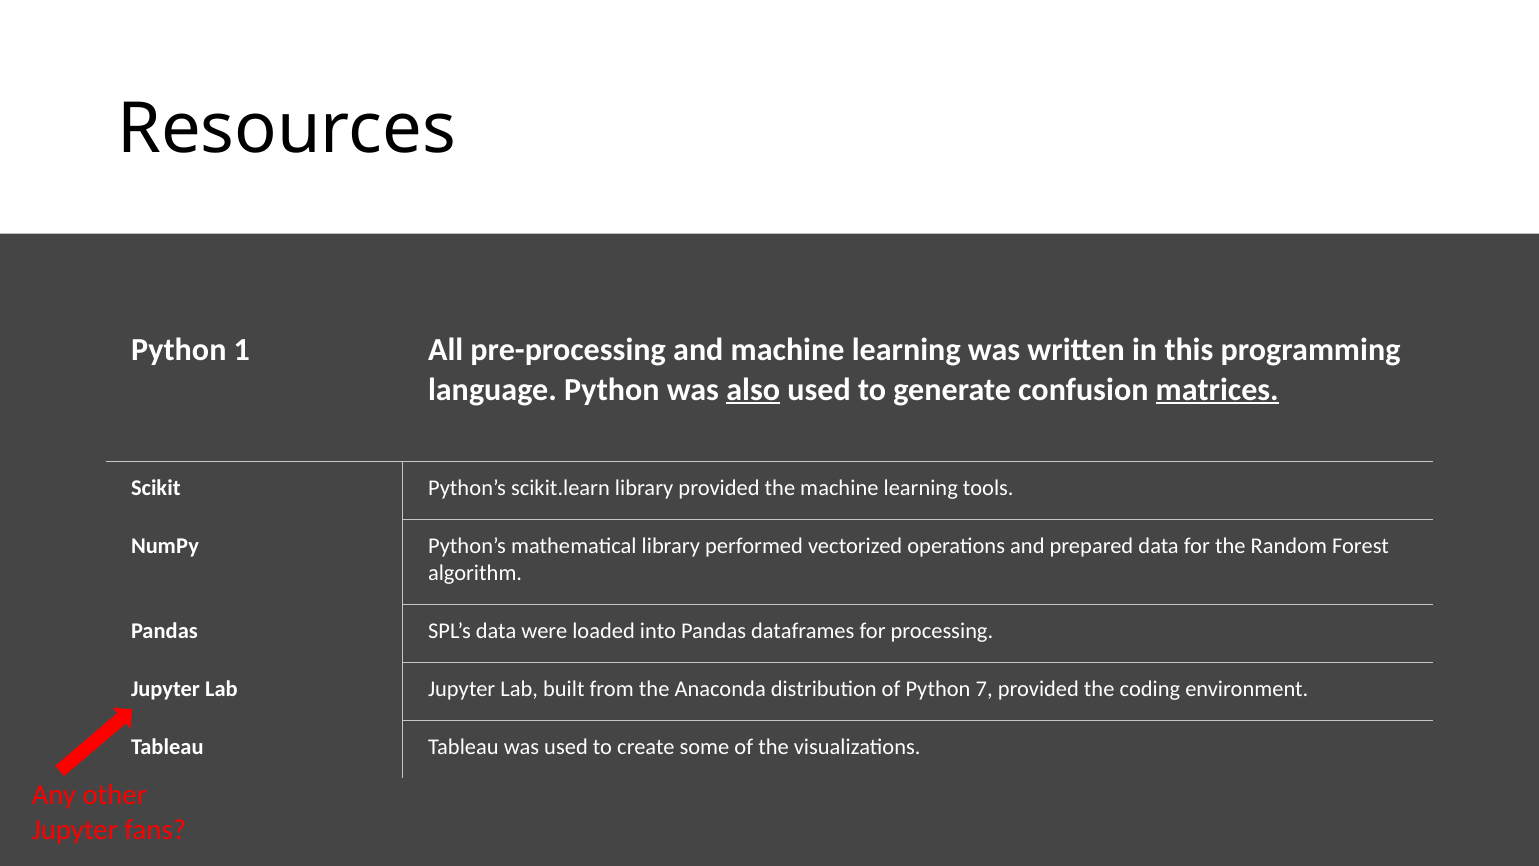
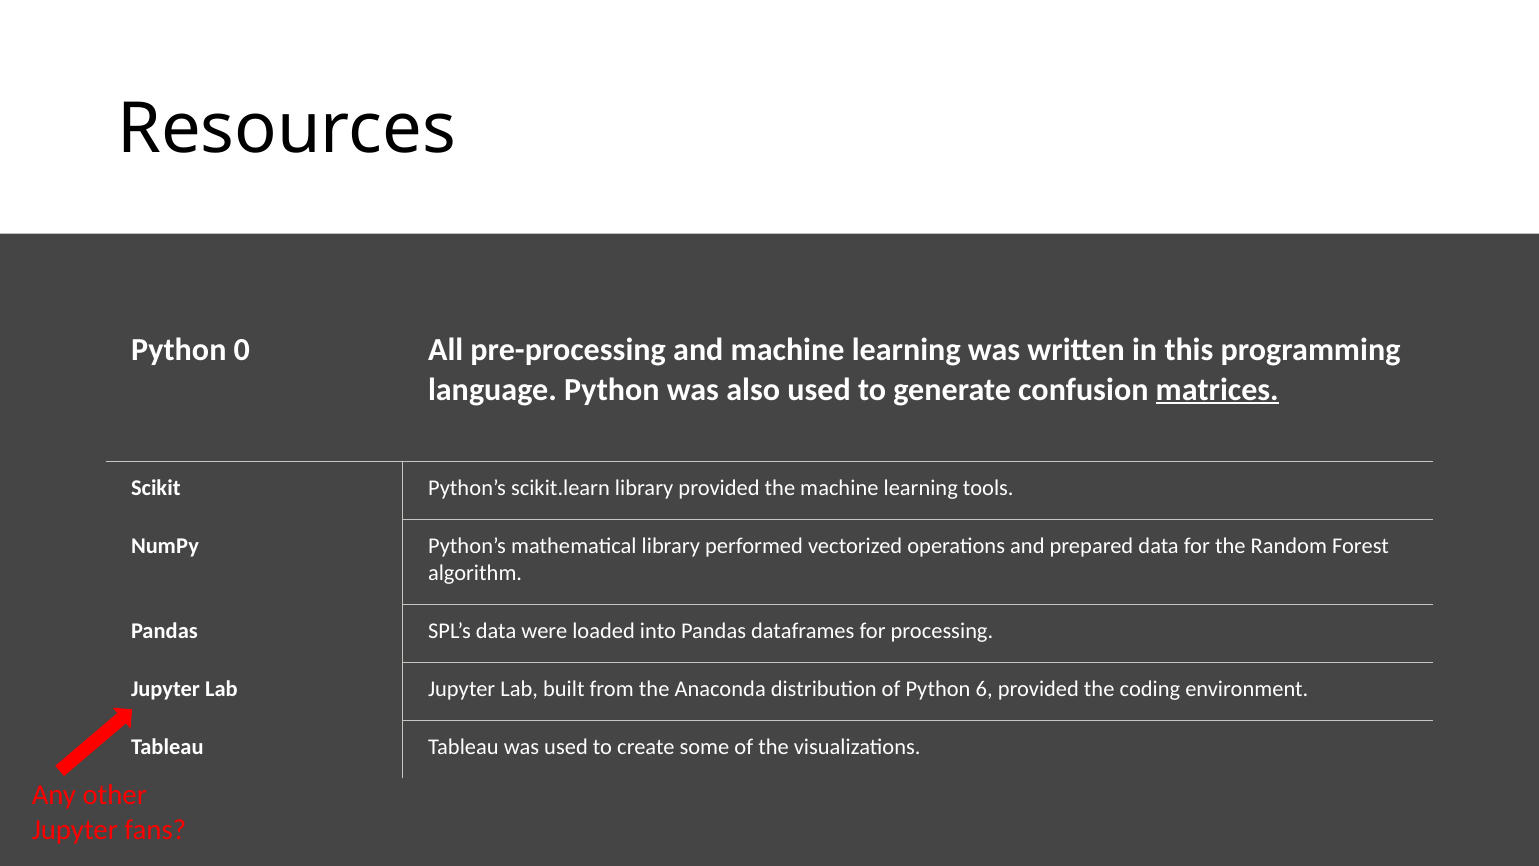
1: 1 -> 0 (242, 350)
also underline: present -> none (753, 389)
7: 7 -> 6 (984, 689)
